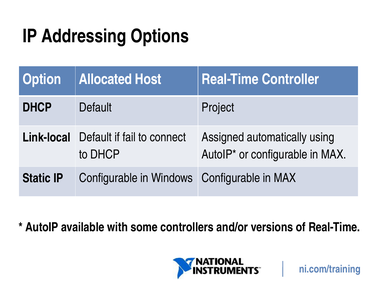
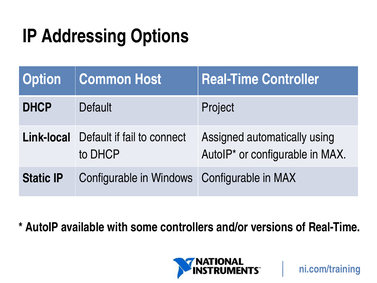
Allocated: Allocated -> Common (105, 79)
